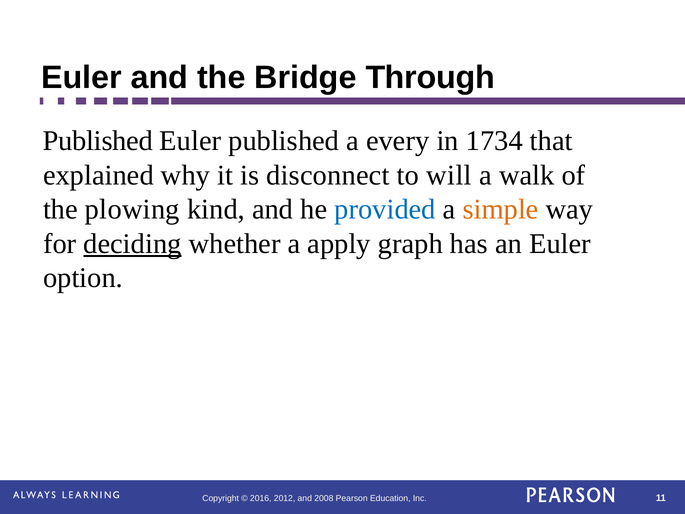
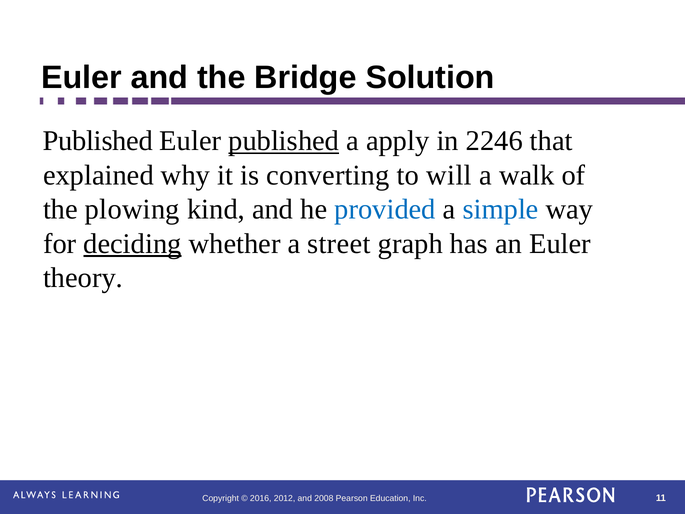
Through: Through -> Solution (430, 77)
published underline: none -> present (284, 141)
every: every -> apply (398, 141)
1734: 1734 -> 2246 (494, 141)
disconnect: disconnect -> converting (328, 175)
simple colour: orange -> blue (501, 209)
apply: apply -> street (339, 244)
option: option -> theory (83, 278)
